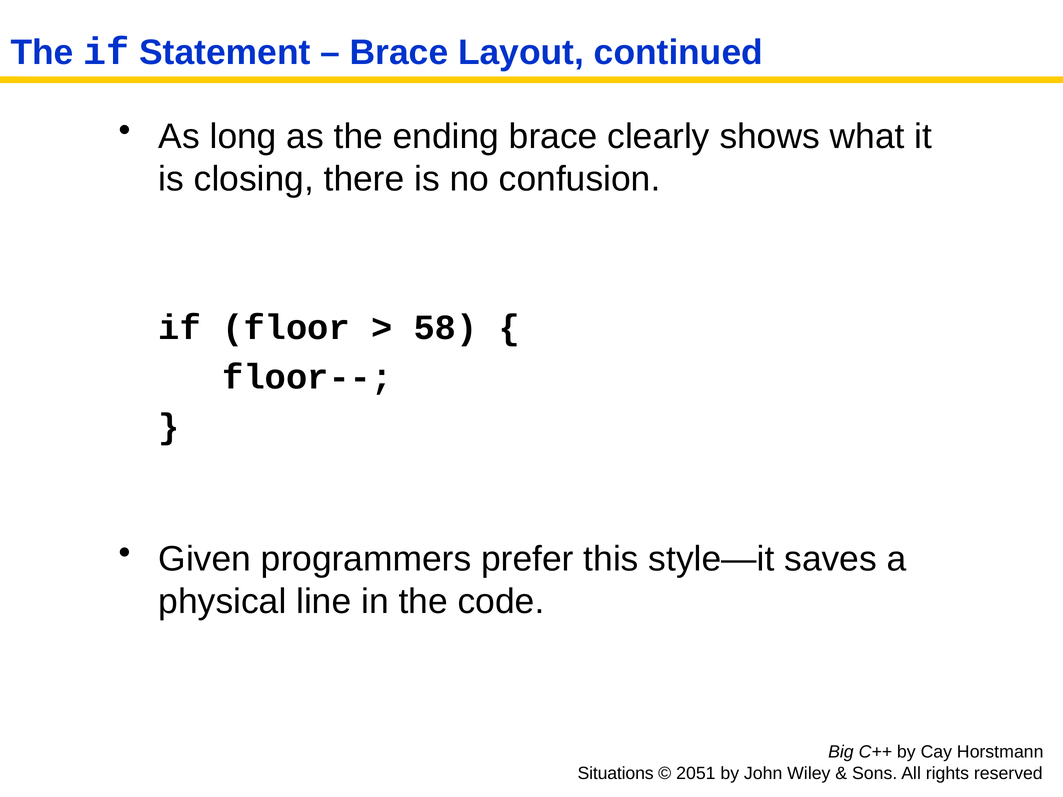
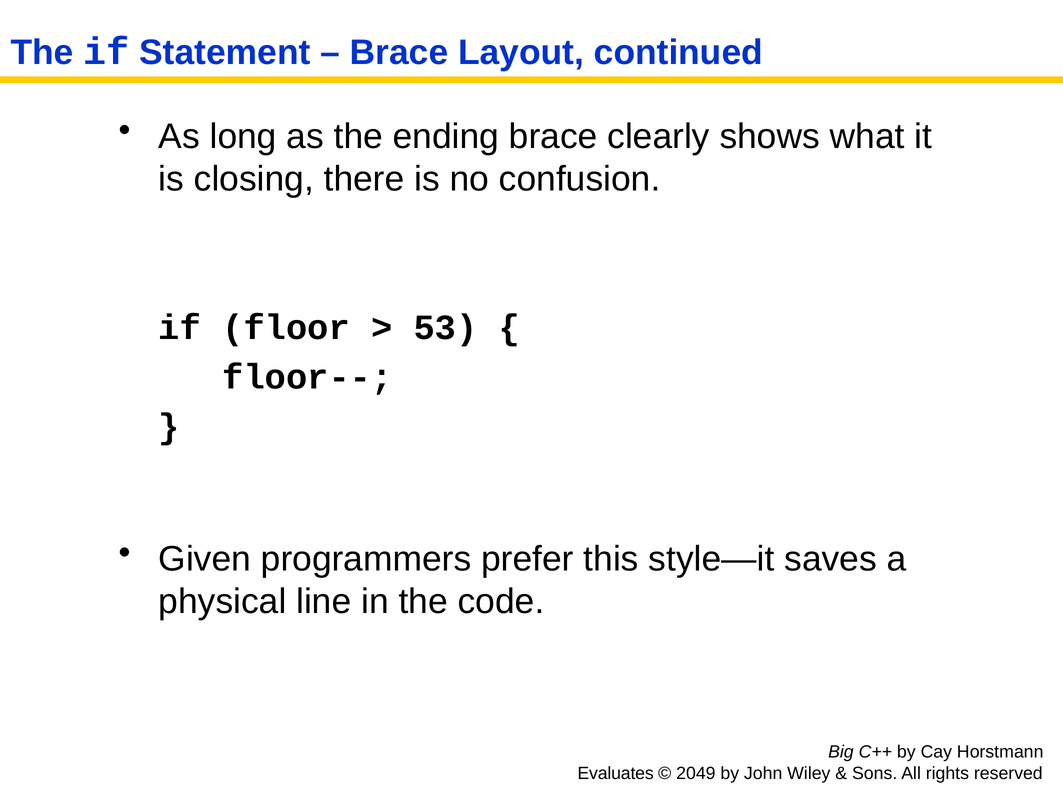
58: 58 -> 53 (446, 328)
Situations: Situations -> Evaluates (616, 774)
2051: 2051 -> 2049 (696, 774)
